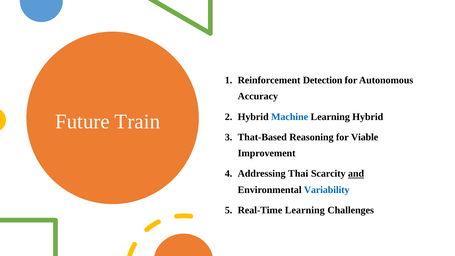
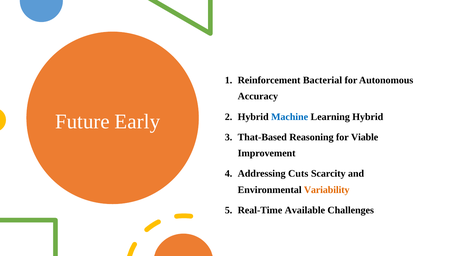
Detection: Detection -> Bacterial (323, 80)
Train: Train -> Early (137, 122)
Thai: Thai -> Cuts (298, 174)
and underline: present -> none (356, 174)
Variability colour: blue -> orange (327, 190)
Real-Time Learning: Learning -> Available (305, 210)
